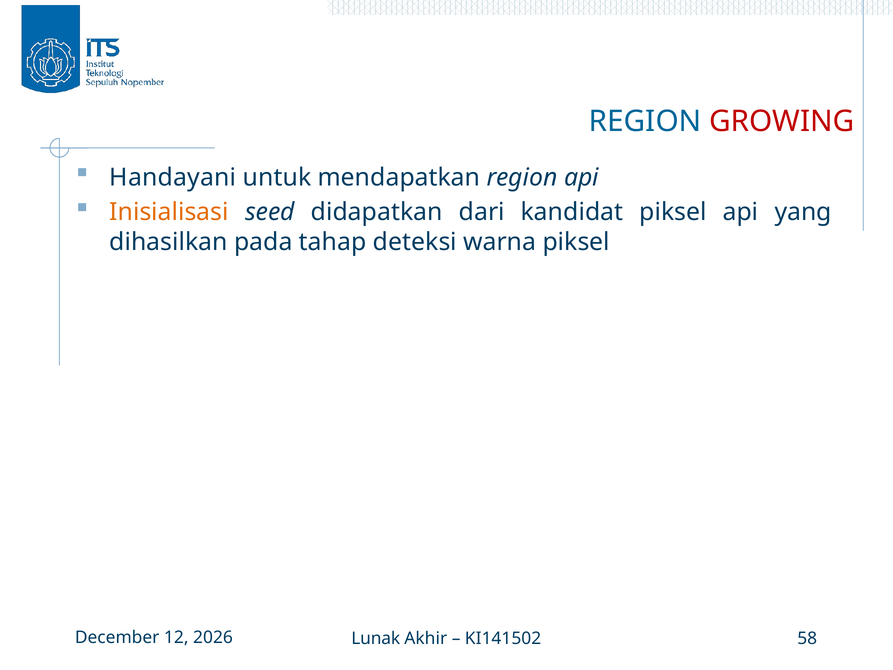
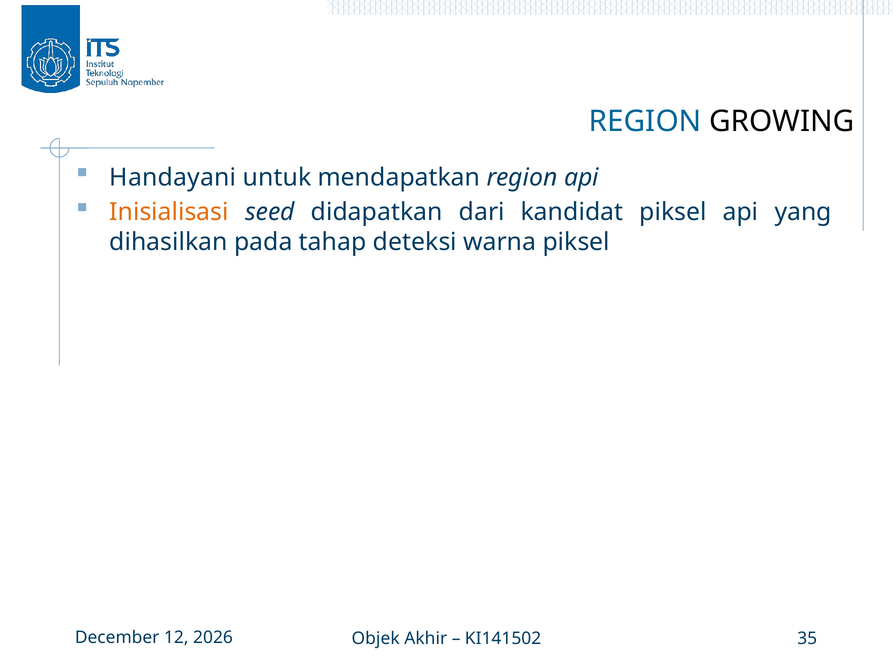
GROWING colour: red -> black (782, 121)
Lunak: Lunak -> Objek (376, 638)
58: 58 -> 35 (807, 638)
